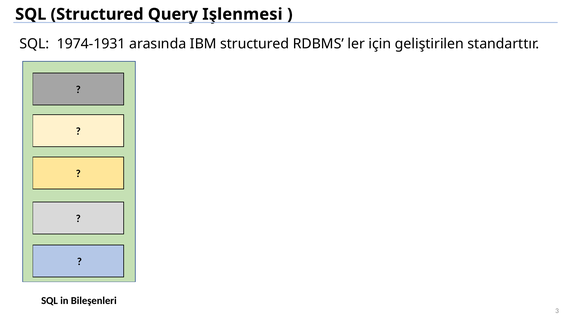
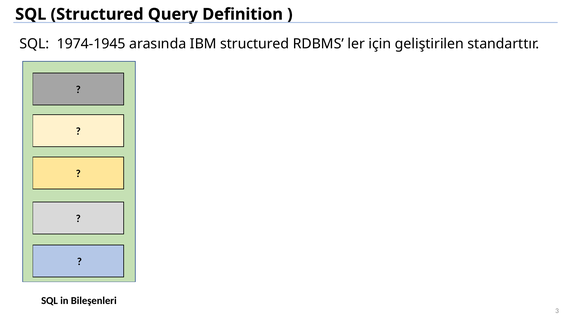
Işlenmesi: Işlenmesi -> Definition (243, 14)
1974-1931: 1974-1931 -> 1974-1945 (91, 44)
